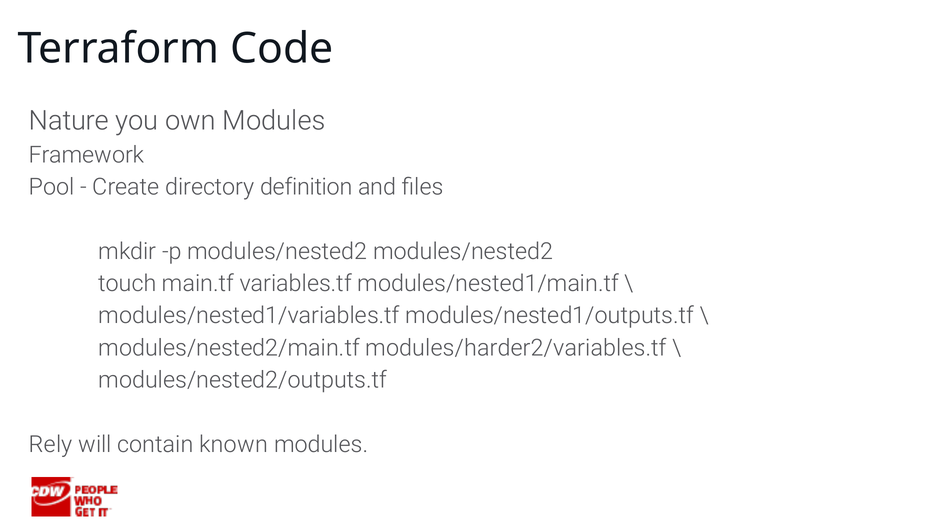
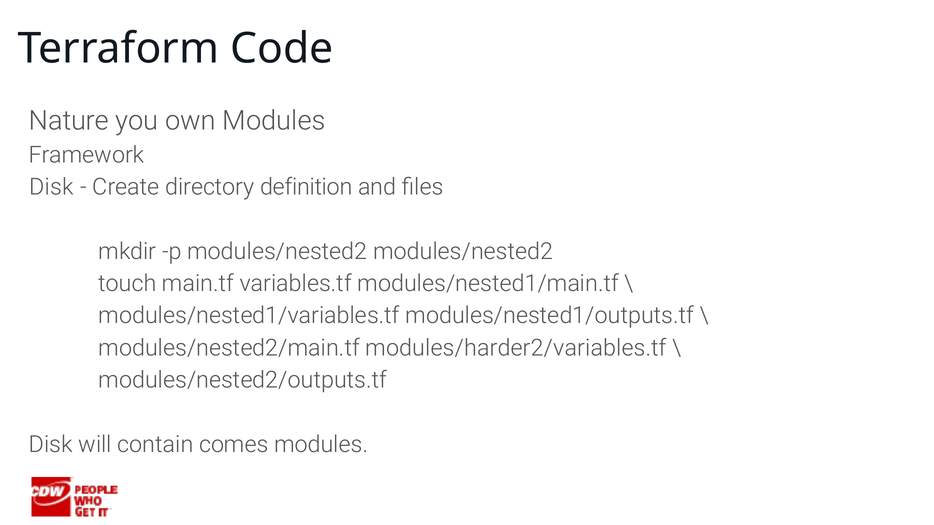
Pool: Pool -> Disk (52, 187)
Rely: Rely -> Disk (51, 445)
known: known -> comes (234, 445)
